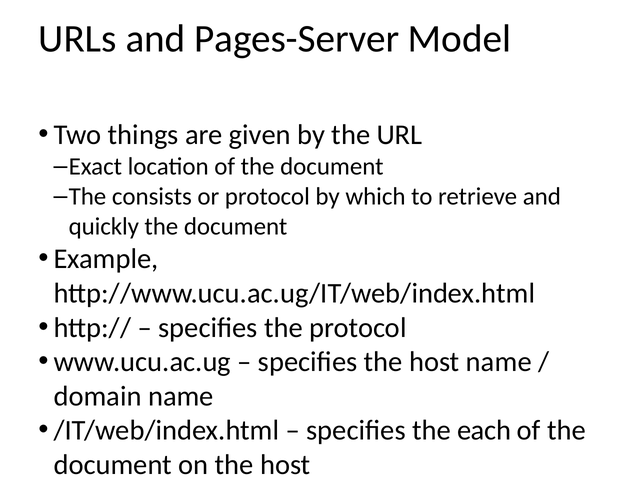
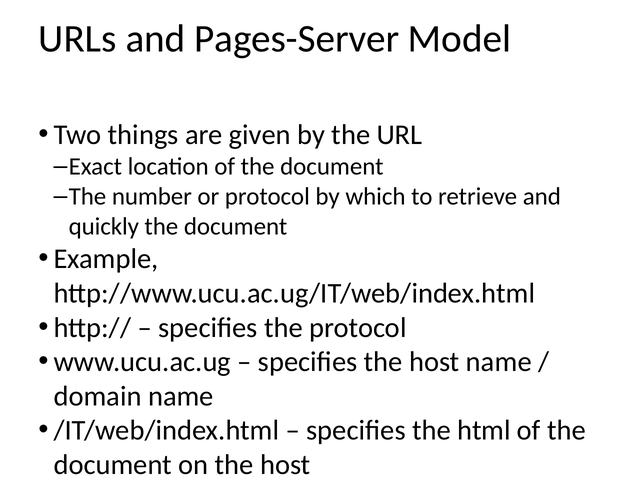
consists: consists -> number (152, 196)
each: each -> html (484, 430)
